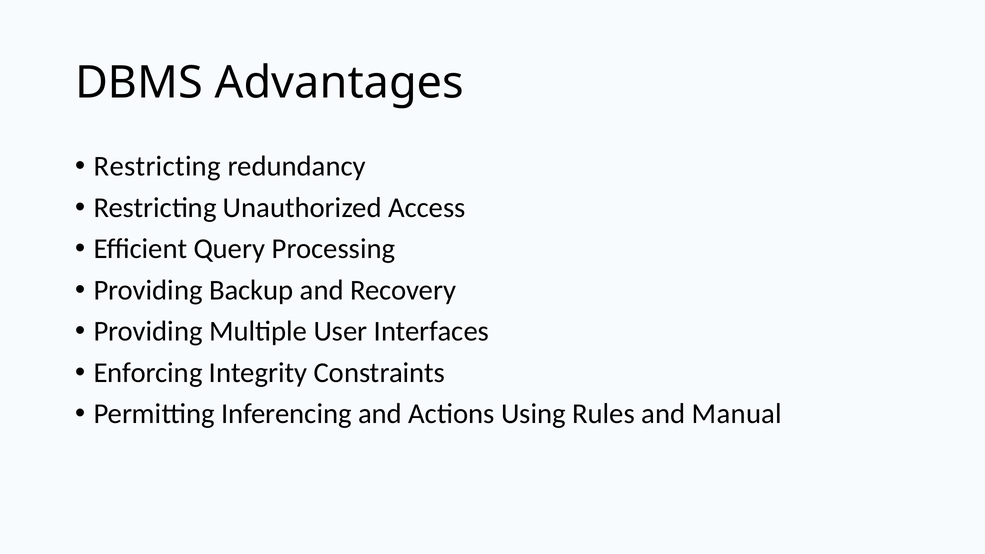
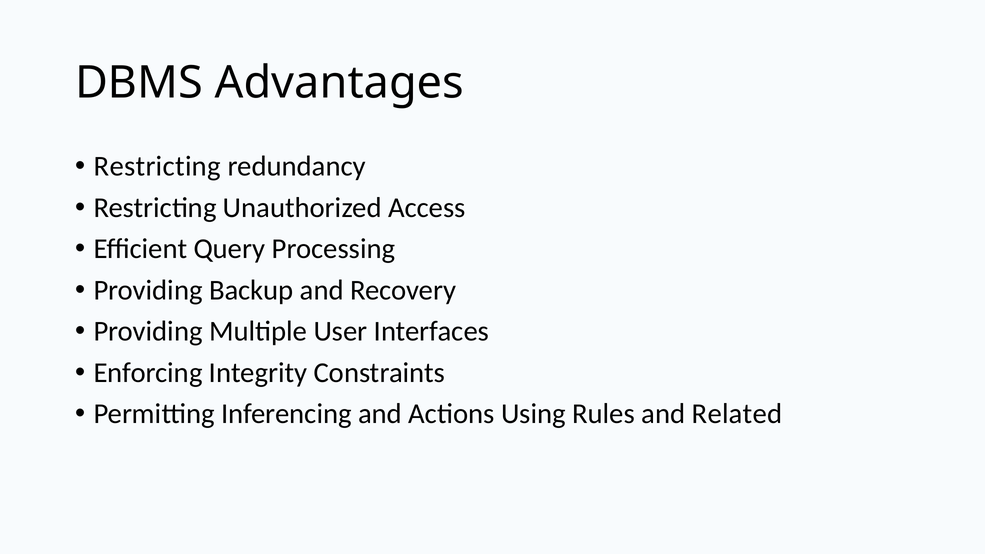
Manual: Manual -> Related (737, 414)
